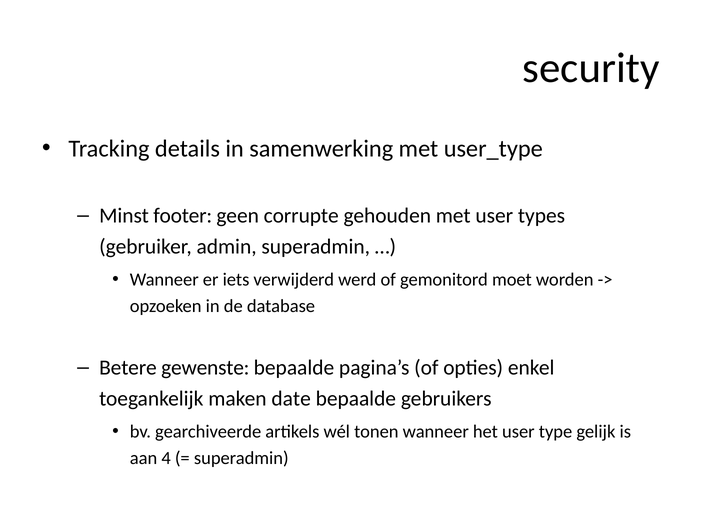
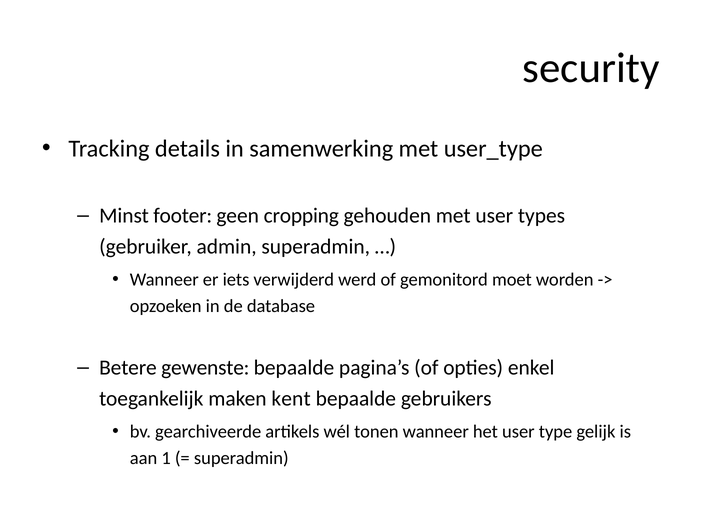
corrupte: corrupte -> cropping (301, 216)
date: date -> kent (291, 398)
4: 4 -> 1 (166, 458)
